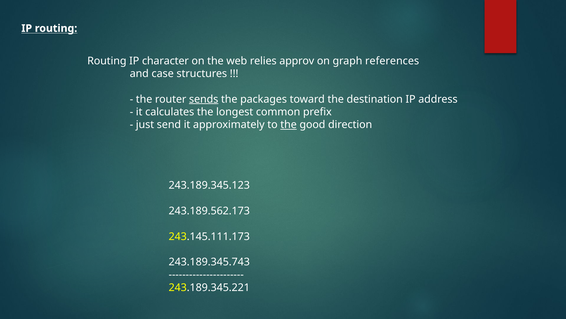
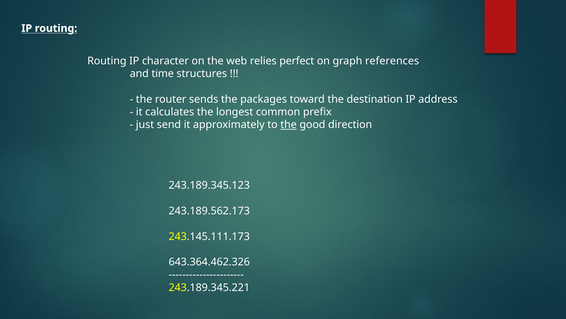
approv: approv -> perfect (297, 61)
case: case -> time (163, 74)
sends underline: present -> none (204, 99)
243.189.345.743: 243.189.345.743 -> 643.364.462.326 (209, 262)
